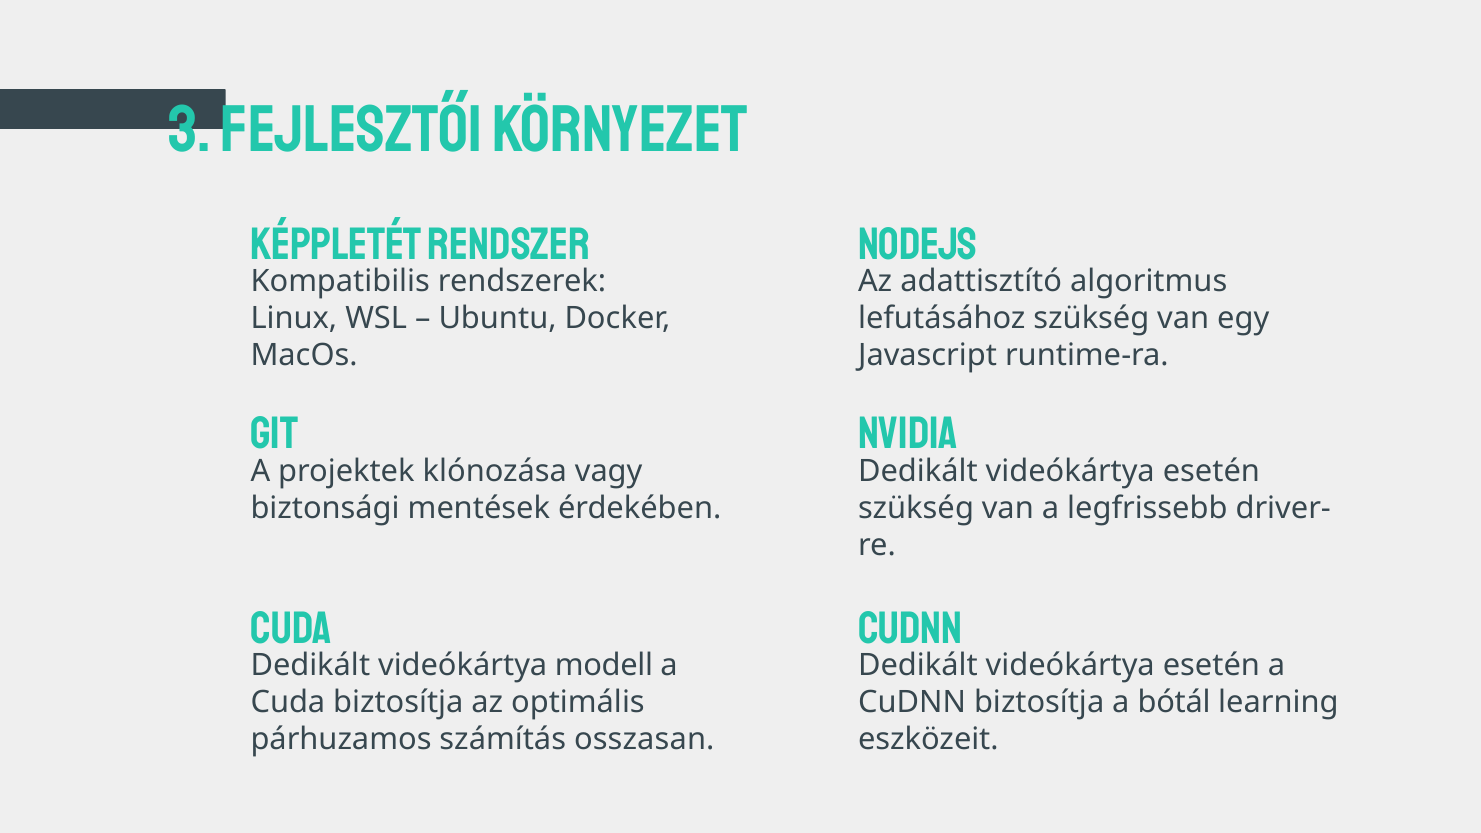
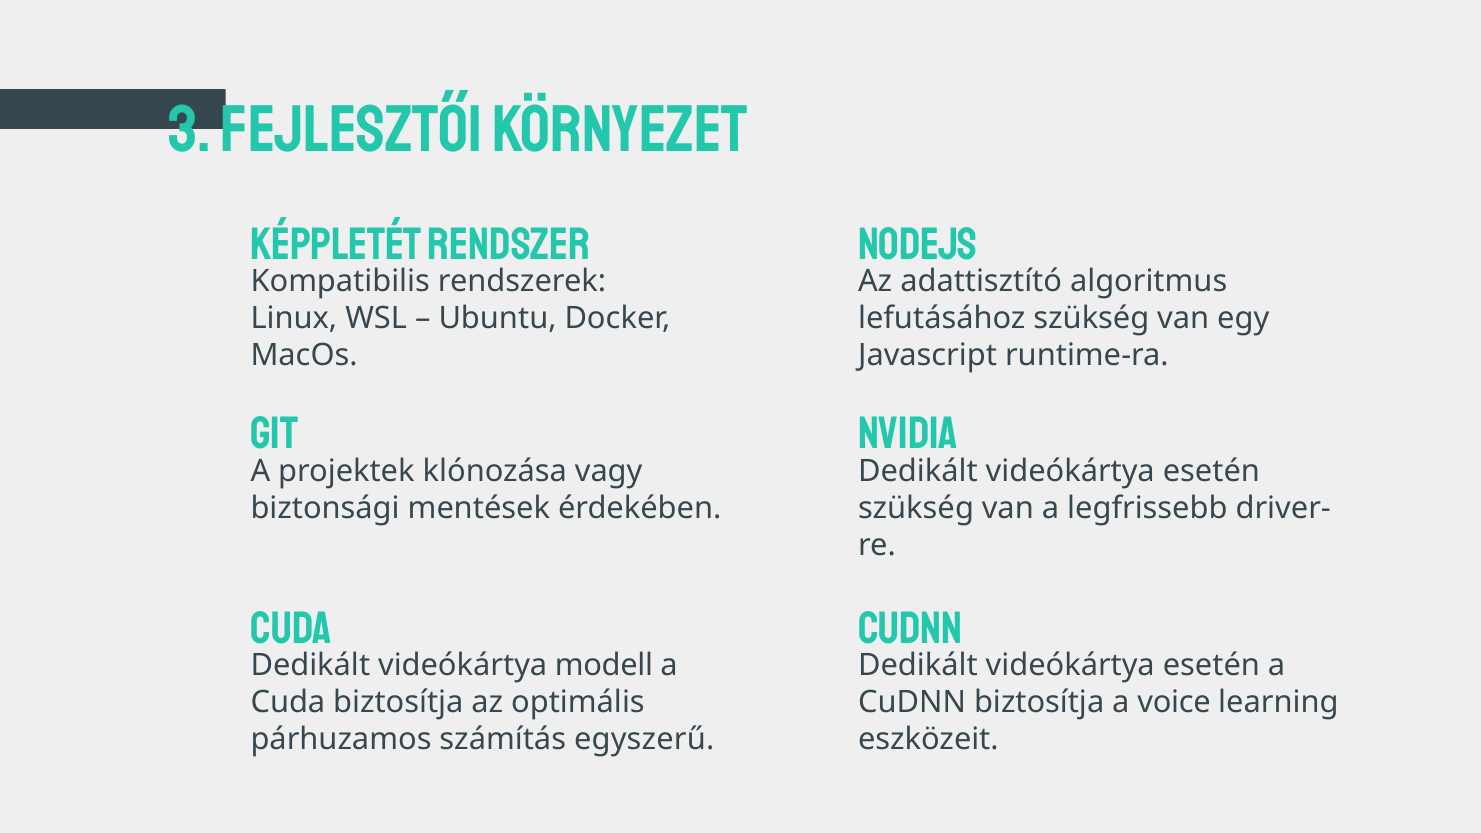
bótál: bótál -> voice (1174, 703)
osszasan: osszasan -> egyszerű (644, 740)
